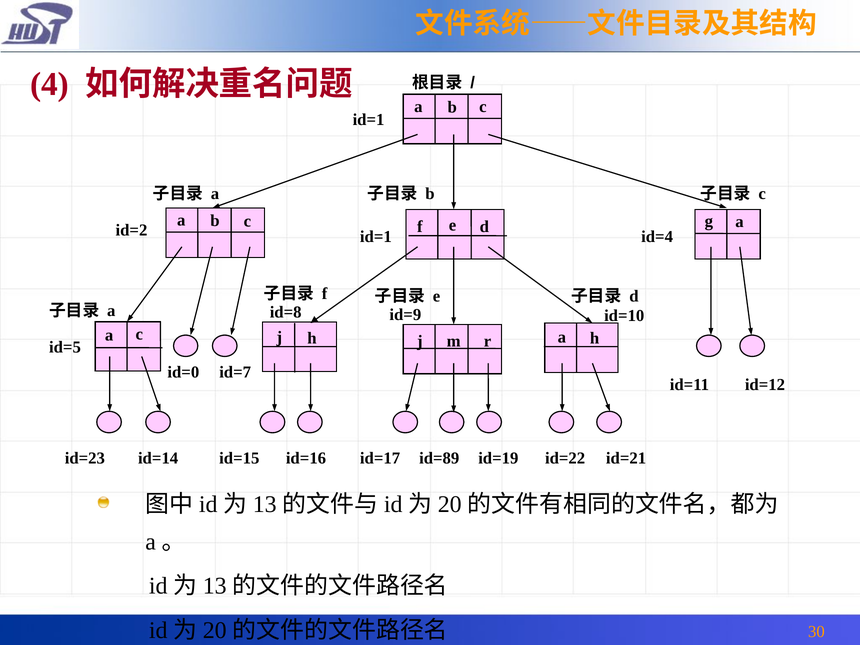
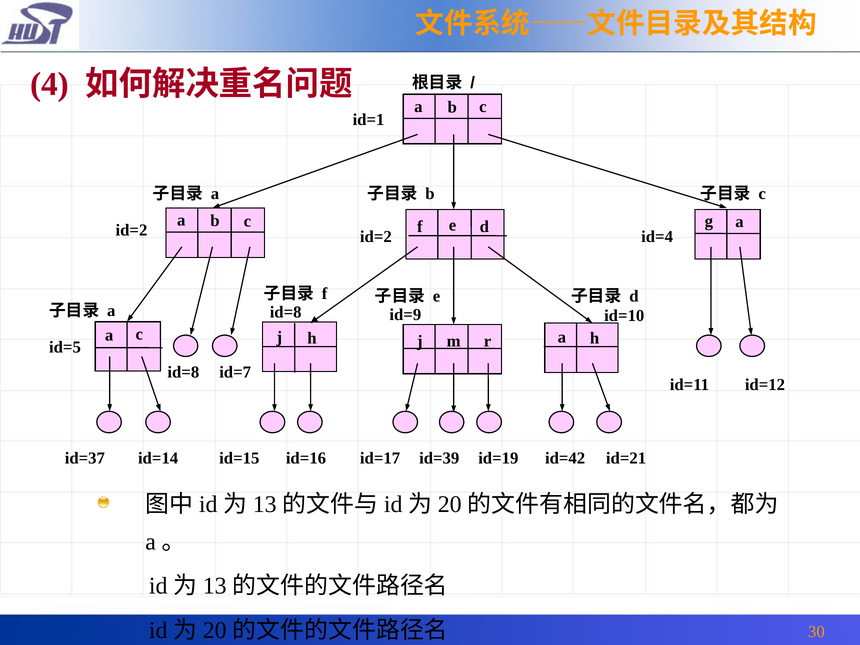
id=2 id=1: id=1 -> id=2 (376, 237)
id=0: id=0 -> id=8 (183, 372)
id=23: id=23 -> id=37 (85, 458)
id=89: id=89 -> id=39 (439, 458)
id=22: id=22 -> id=42 (565, 458)
